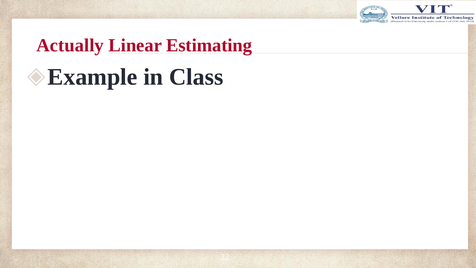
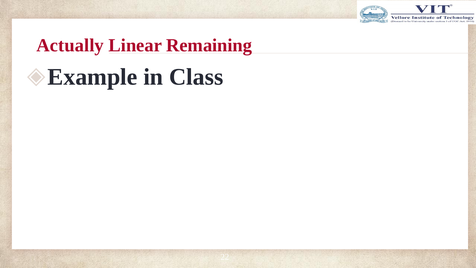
Estimating: Estimating -> Remaining (209, 46)
